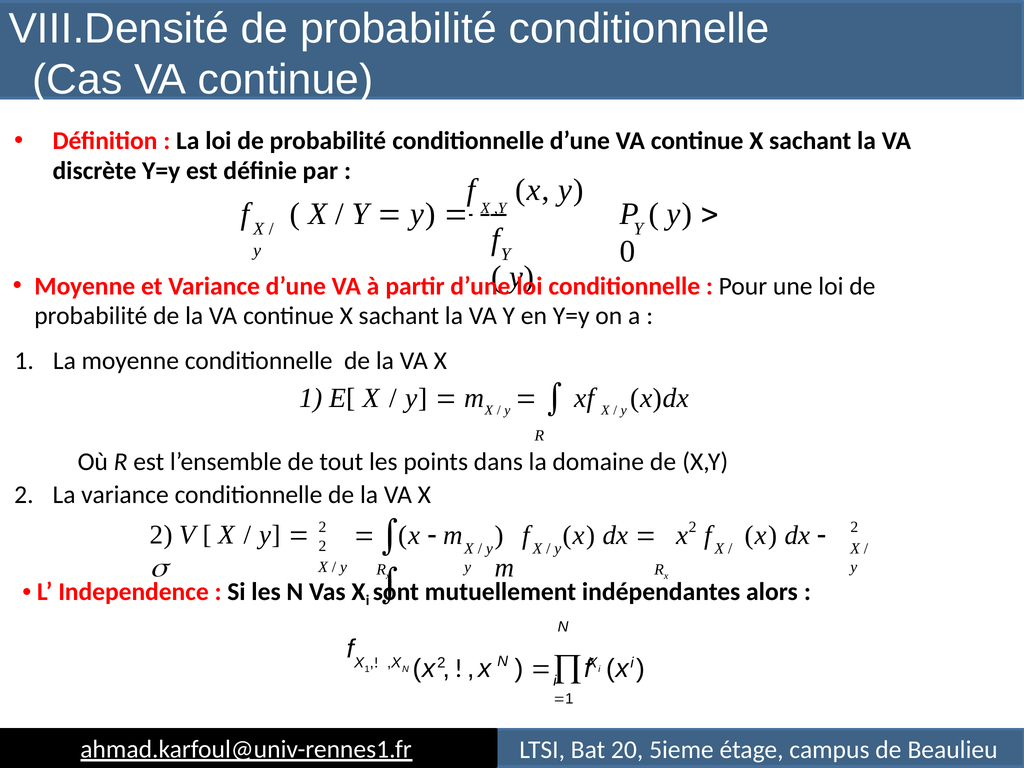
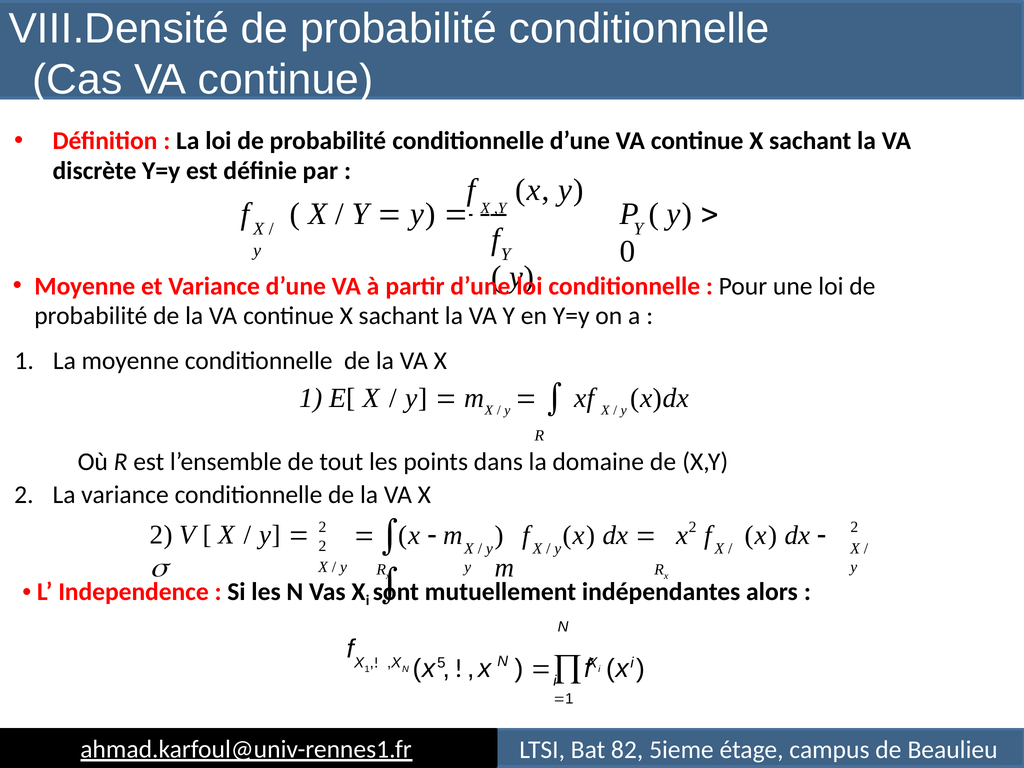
N 2: 2 -> 5 (441, 663)
20: 20 -> 82 (627, 750)
